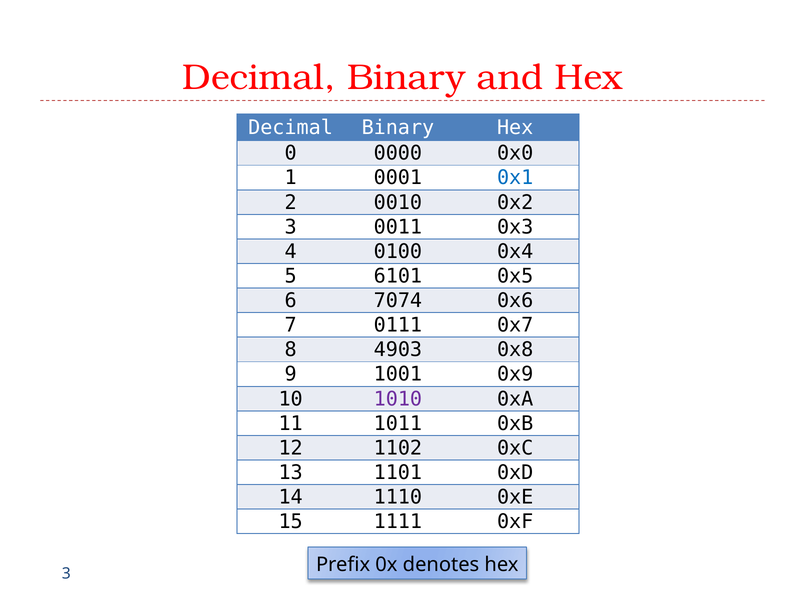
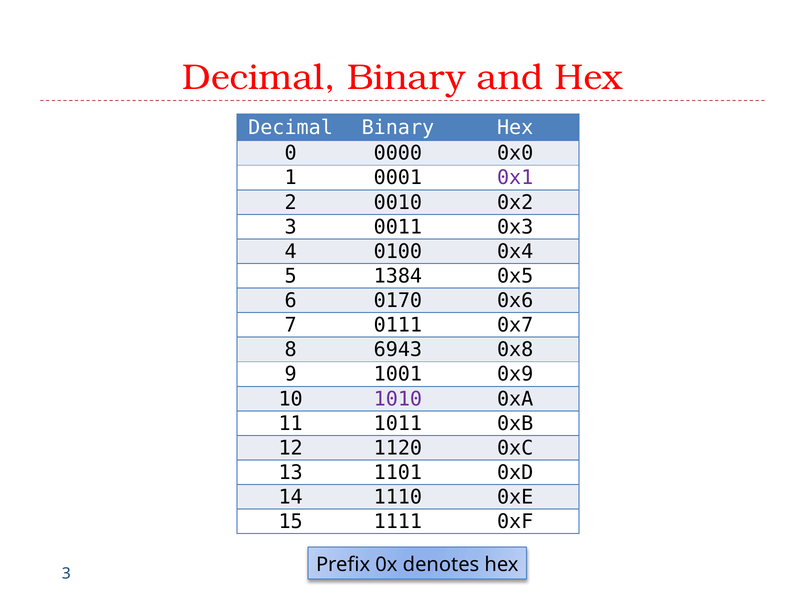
0x1 colour: blue -> purple (515, 178)
6101: 6101 -> 1384 (398, 276)
7074: 7074 -> 0170 (398, 301)
4903: 4903 -> 6943 (398, 350)
1102: 1102 -> 1120 (398, 449)
